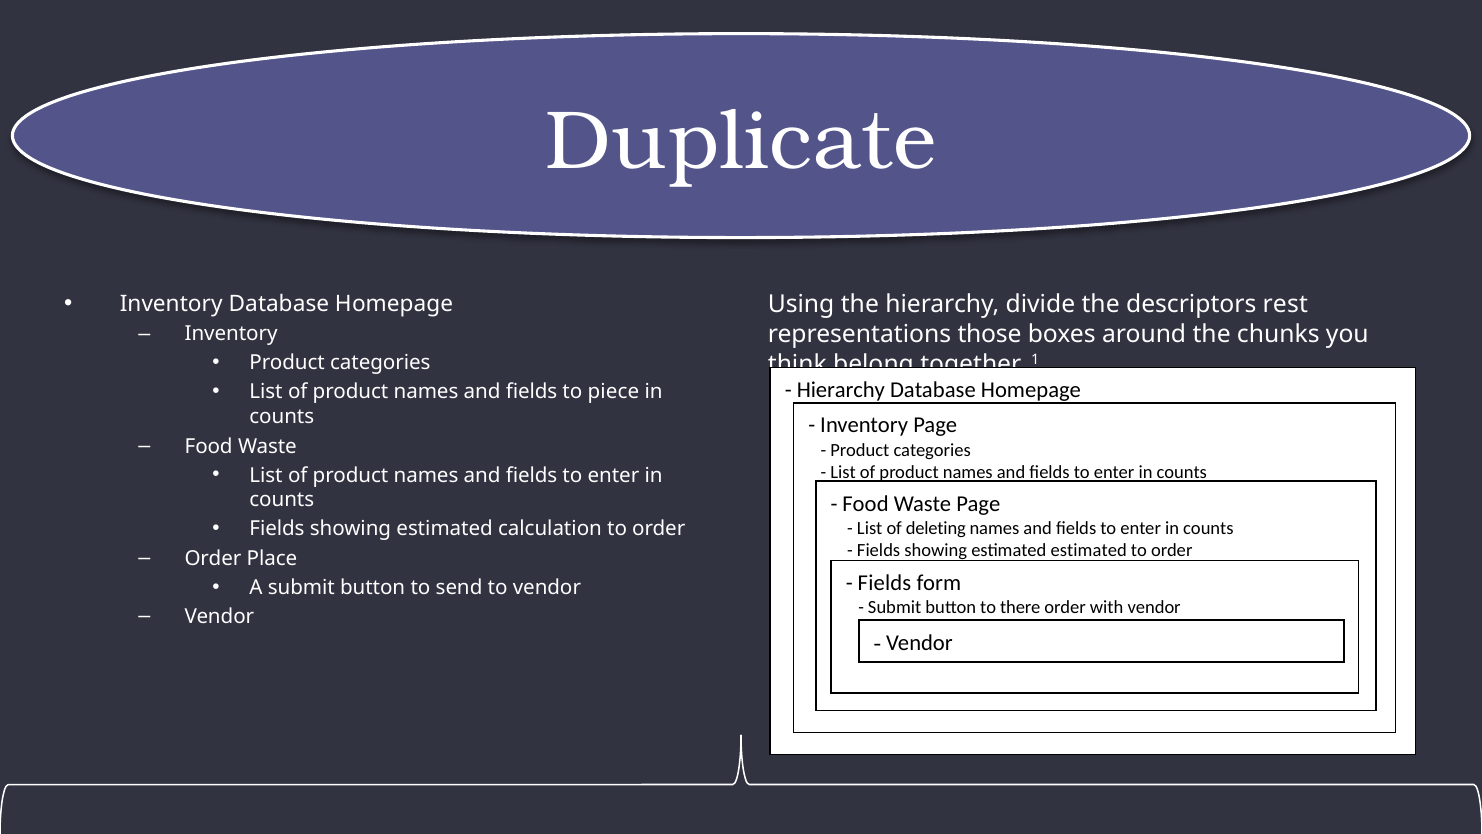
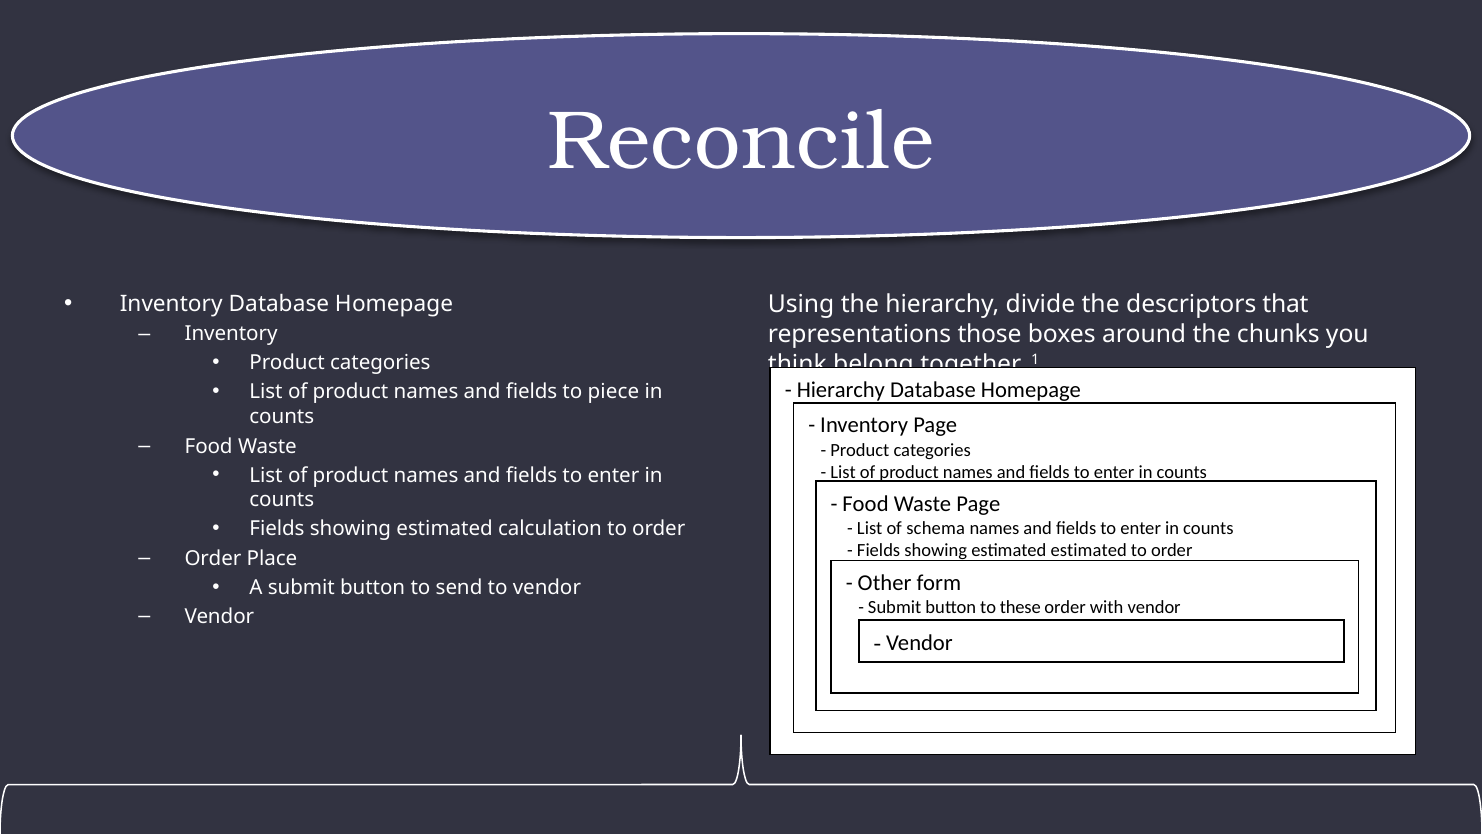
Duplicate: Duplicate -> Reconcile (741, 141)
rest: rest -> that (1285, 305)
deleting: deleting -> schema (936, 528)
Fields: Fields -> Other (885, 583)
there: there -> these (1020, 607)
